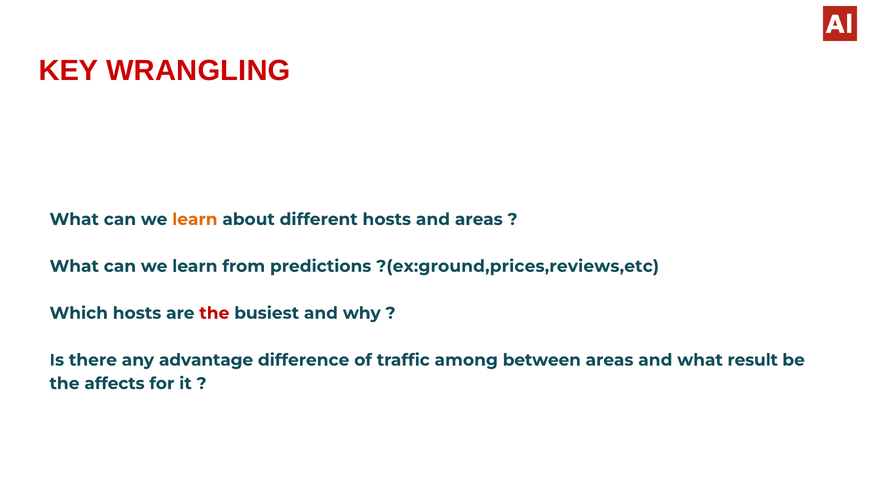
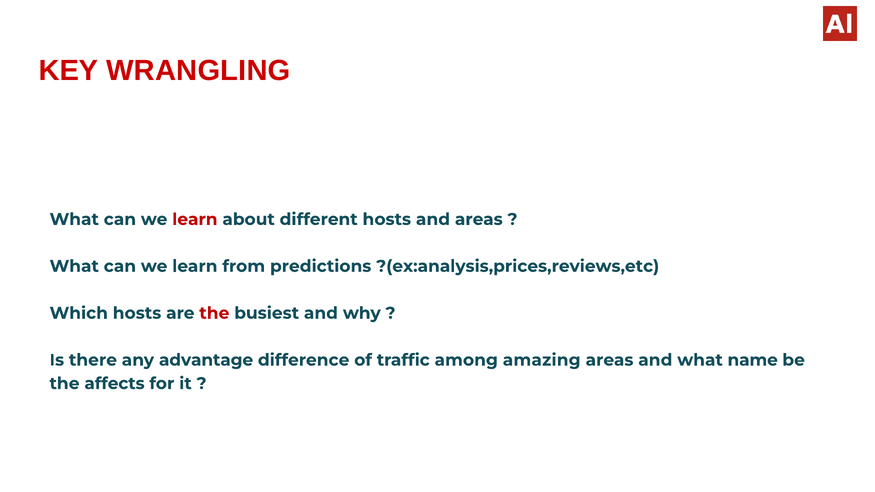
learn colour: orange -> red (195, 219)
?(ex:ground,prices,reviews,etc: ?(ex:ground,prices,reviews,etc -> ?(ex:analysis,prices,reviews,etc (518, 266)
between: between -> amazing (542, 360)
result: result -> name (753, 360)
